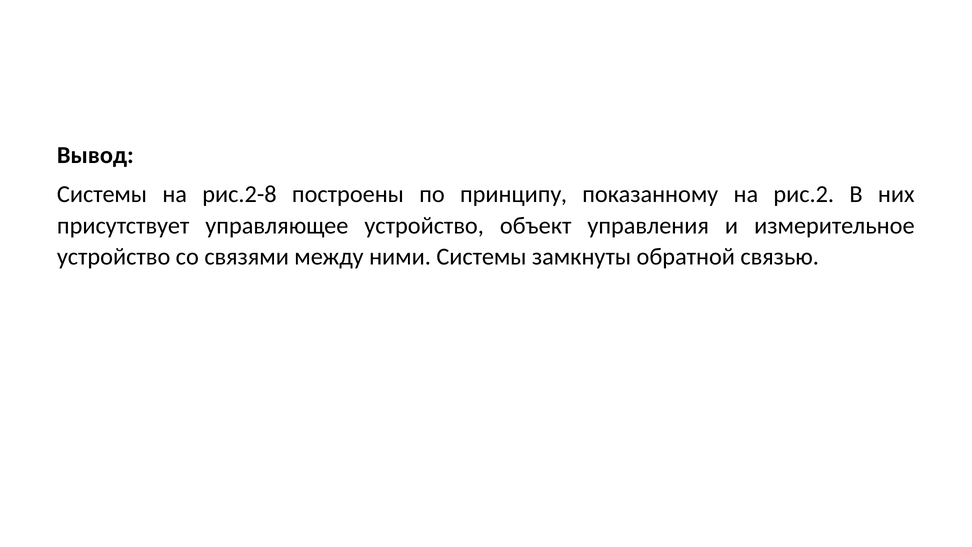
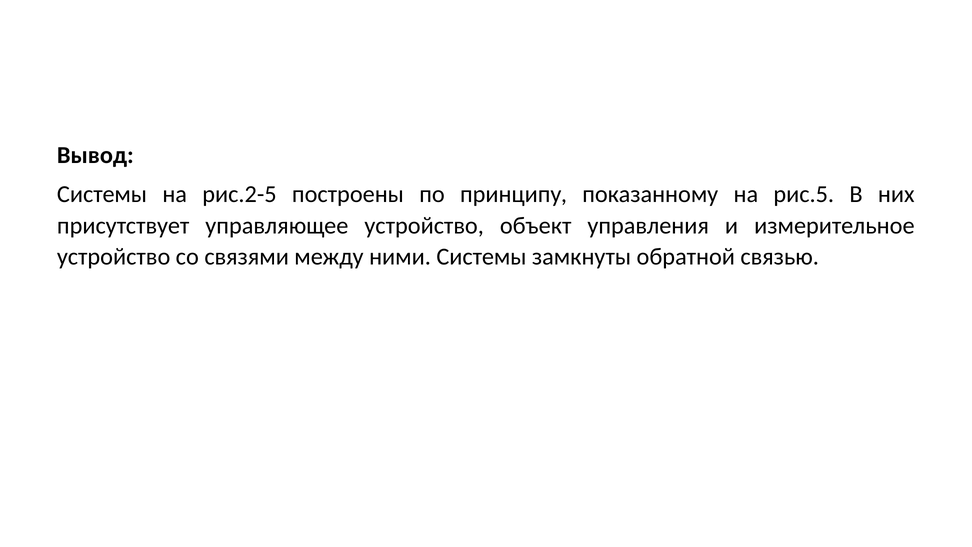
рис.2-8: рис.2-8 -> рис.2-5 (239, 194)
рис.2: рис.2 -> рис.5 (804, 194)
